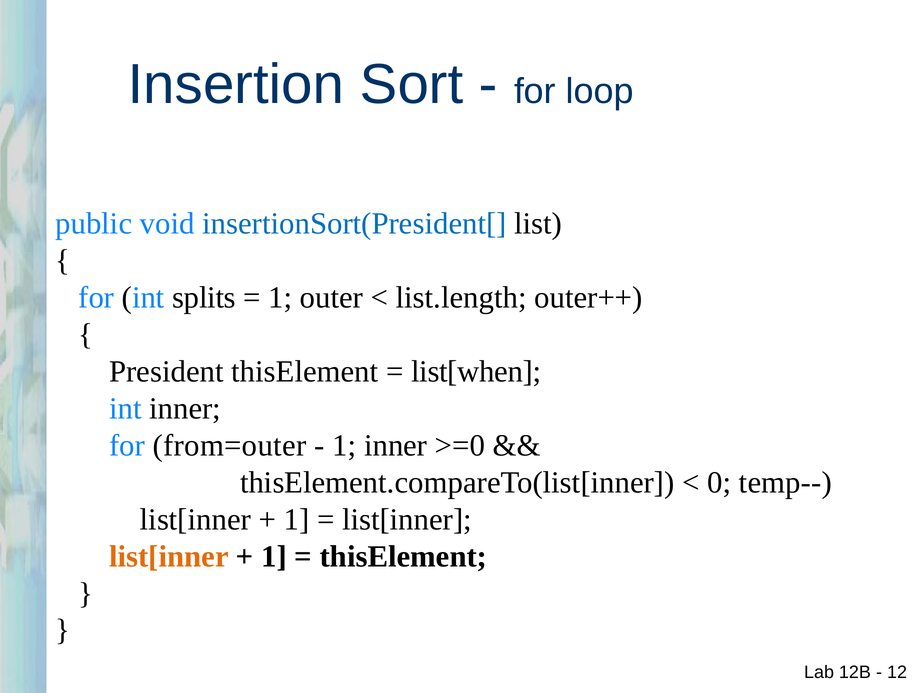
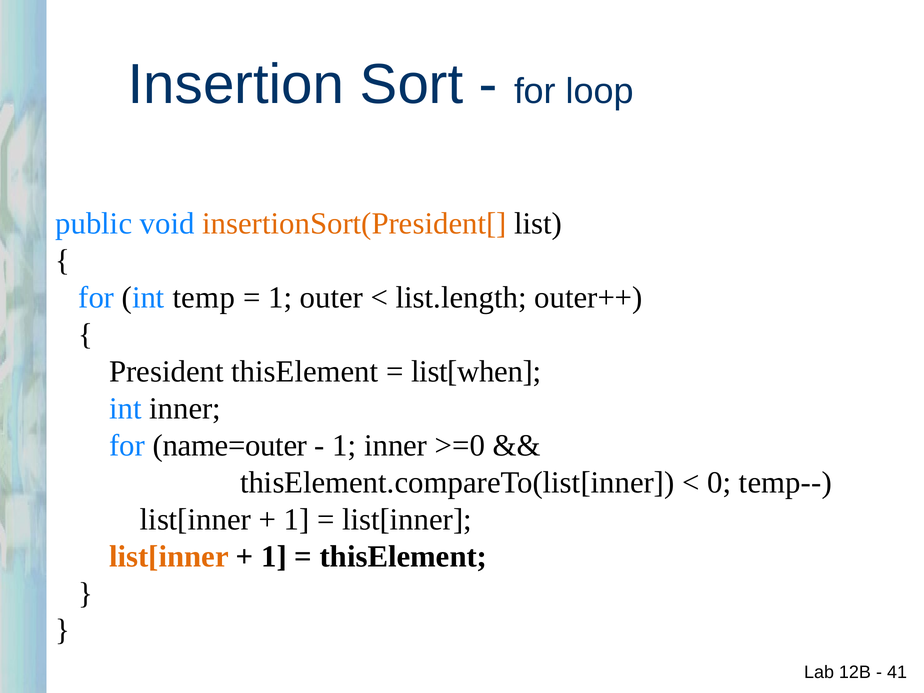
insertionSort(President[ colour: blue -> orange (354, 224)
splits: splits -> temp (204, 298)
from=outer: from=outer -> name=outer (230, 446)
12: 12 -> 41 (897, 672)
